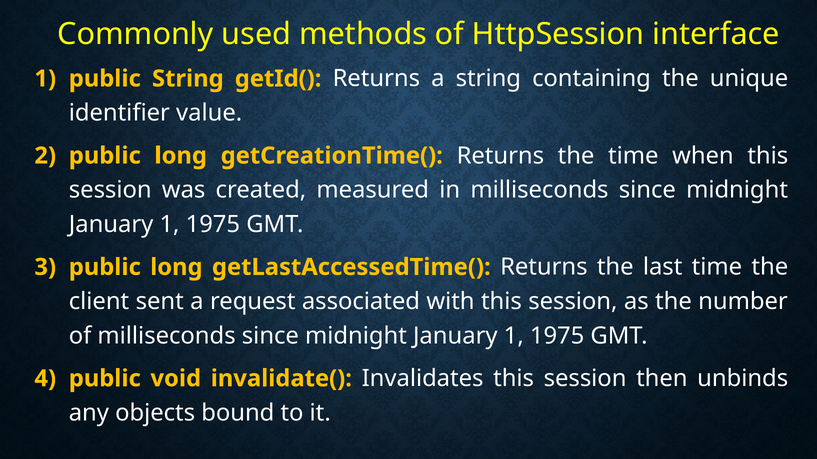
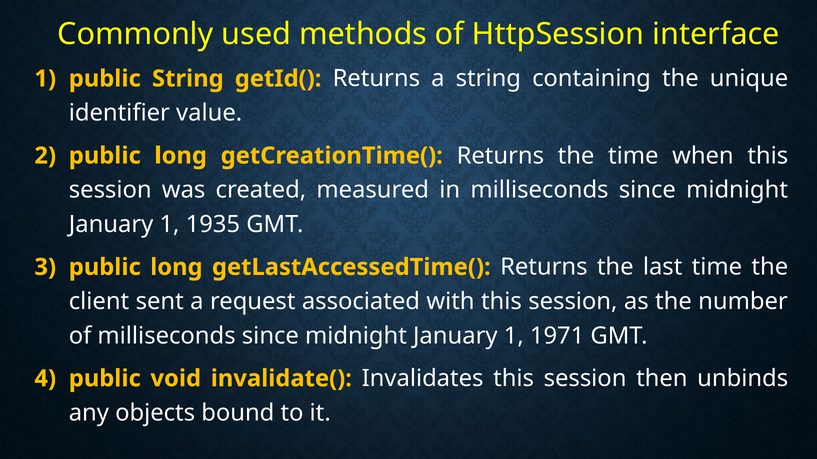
1975: 1975 -> 1935 (213, 225)
1975: 1975 -> 1971 (557, 336)
